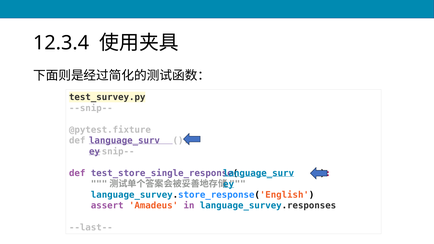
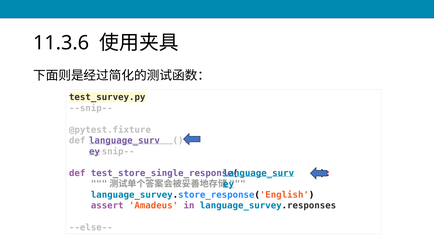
12.3.4: 12.3.4 -> 11.3.6 (61, 43)
--last--: --last-- -> --else-- (91, 227)
